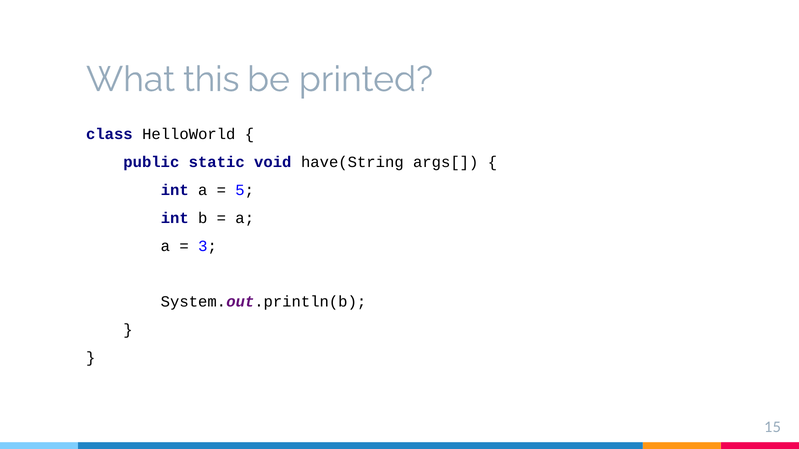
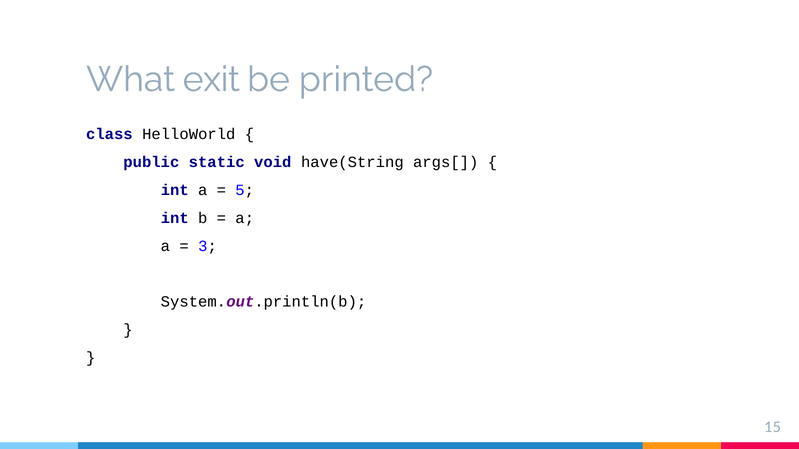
this: this -> exit (211, 79)
